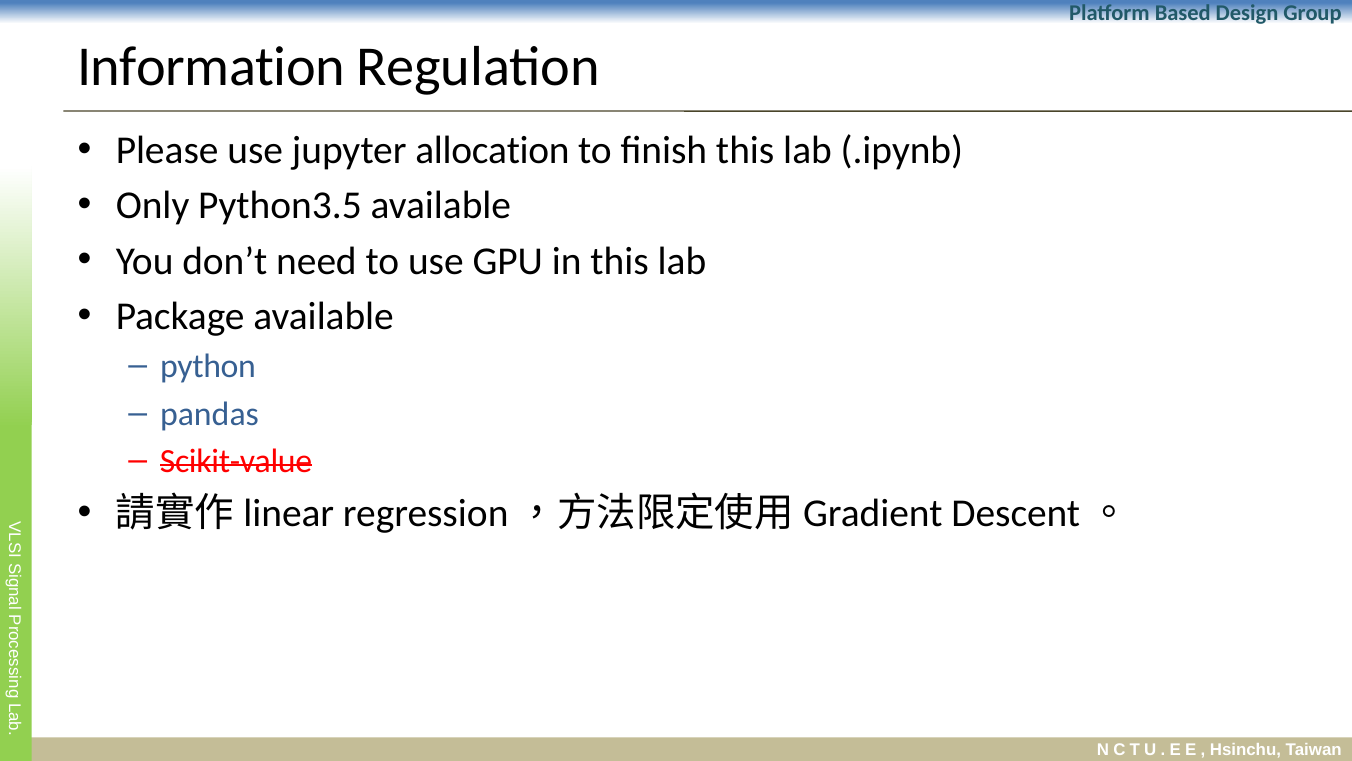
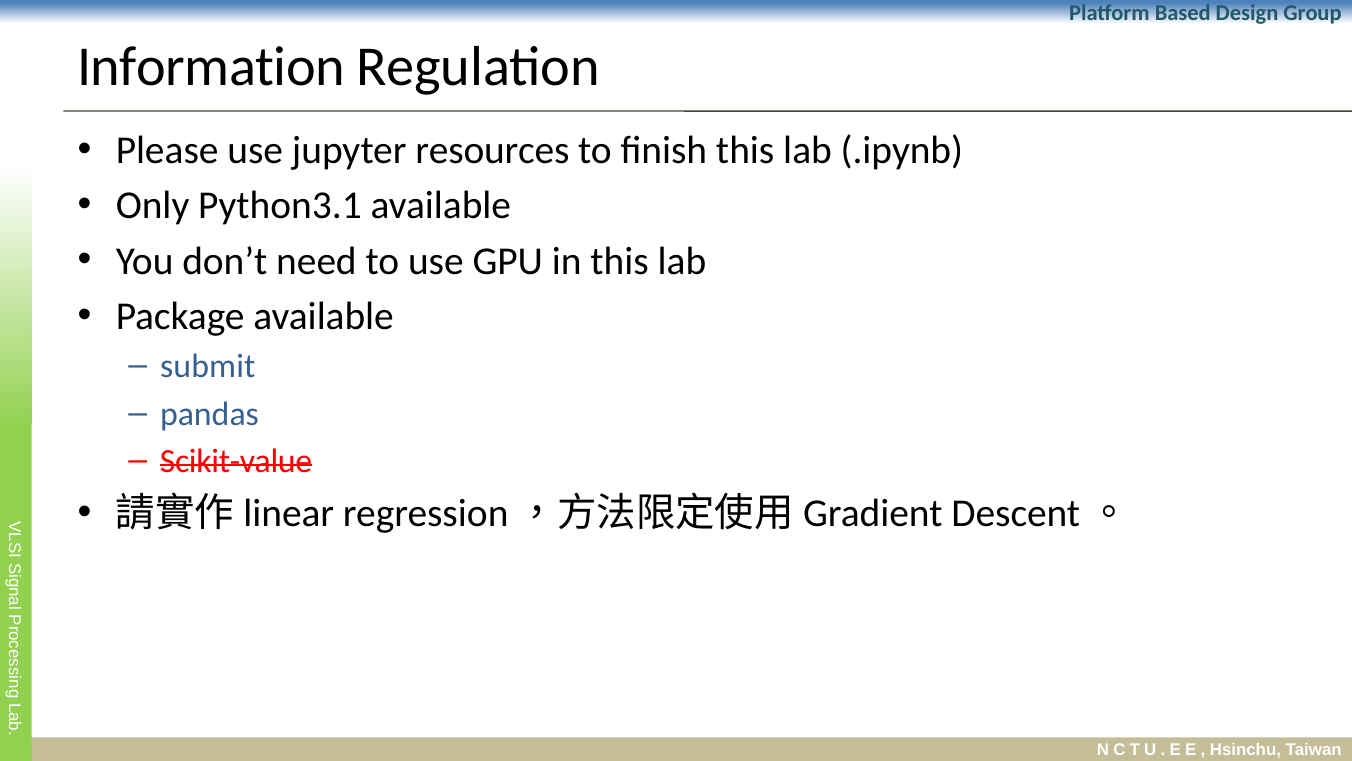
allocation: allocation -> resources (492, 150)
Python3.5: Python3.5 -> Python3.1 (280, 206)
python: python -> submit (208, 366)
